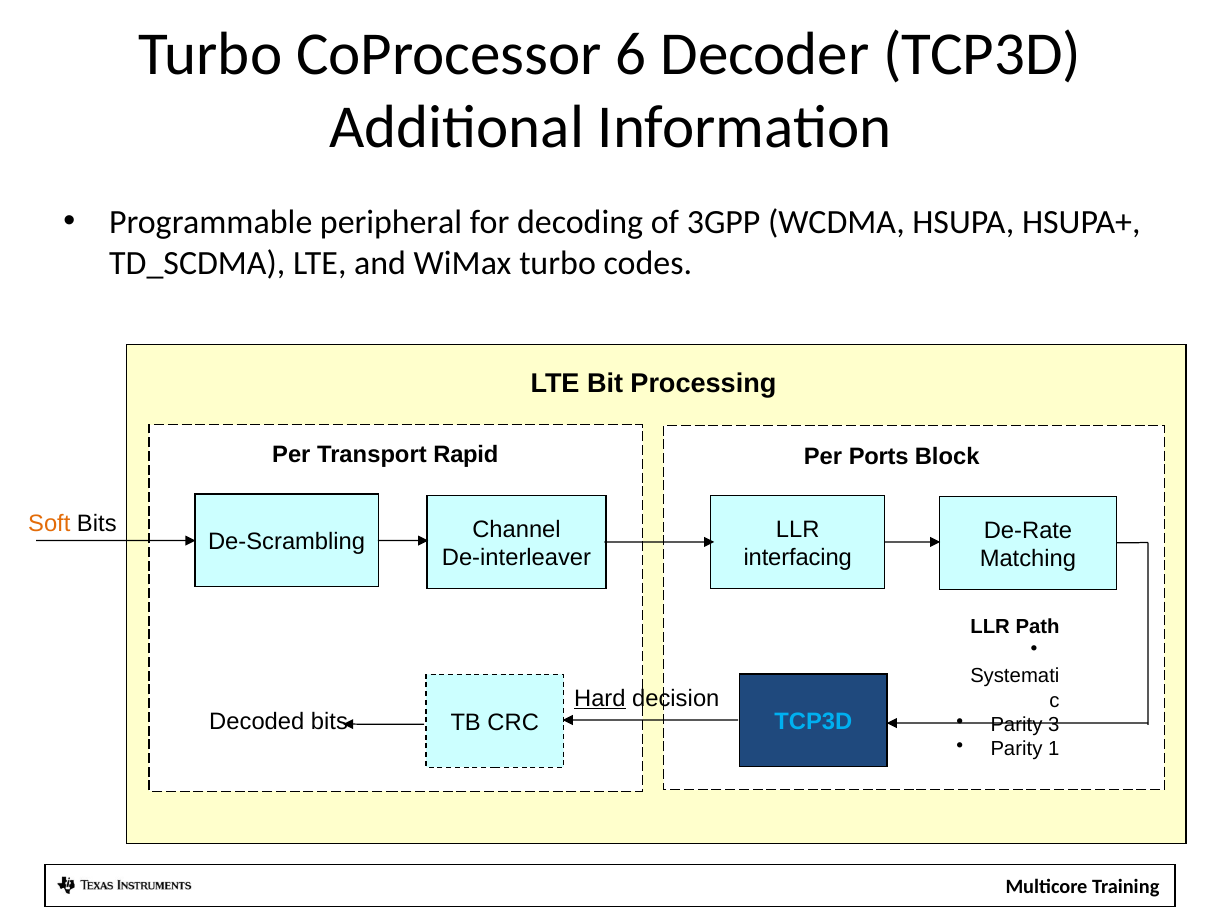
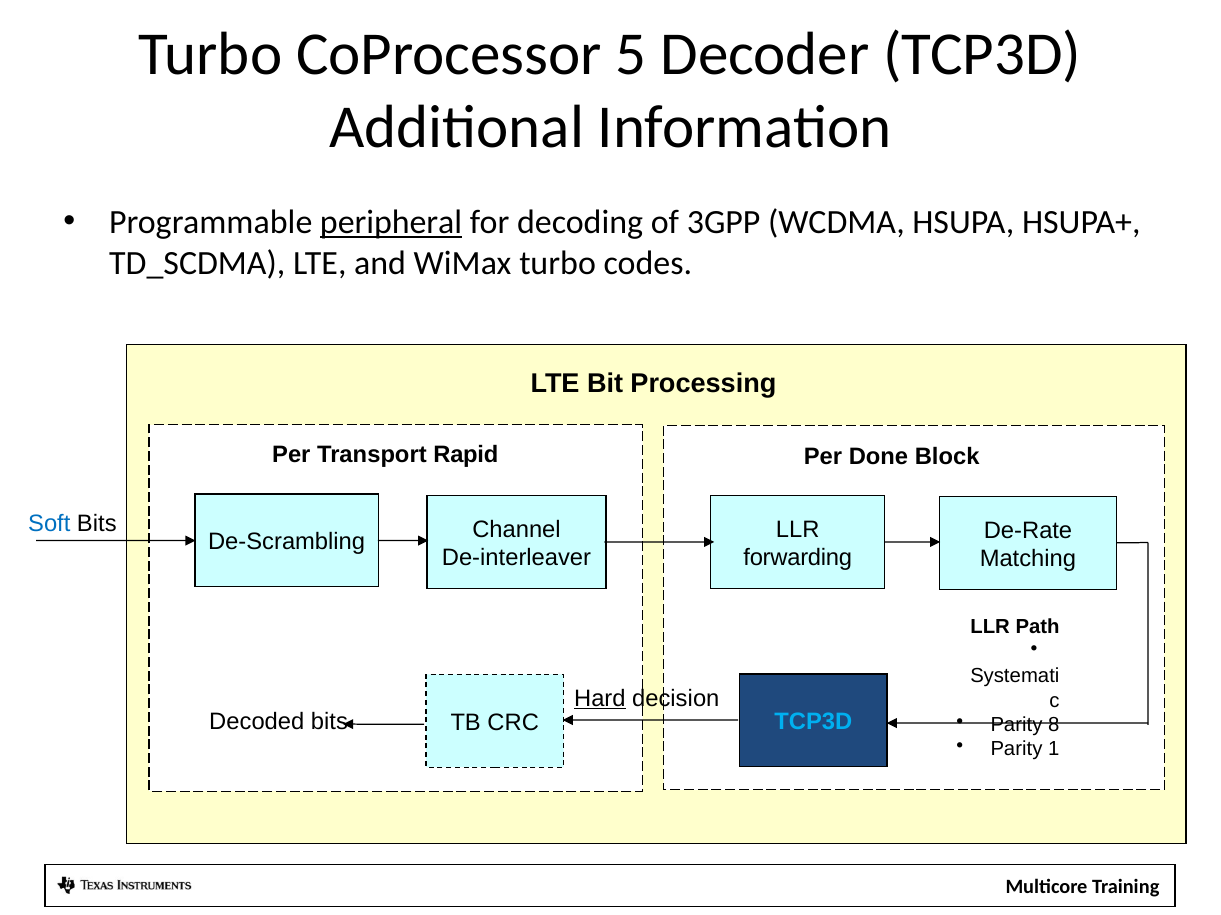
6: 6 -> 5 (631, 54)
peripheral underline: none -> present (391, 223)
Ports: Ports -> Done (879, 457)
Soft colour: orange -> blue (49, 524)
interfacing: interfacing -> forwarding (798, 558)
3: 3 -> 8 (1054, 725)
